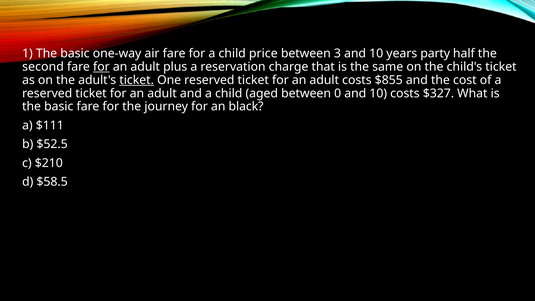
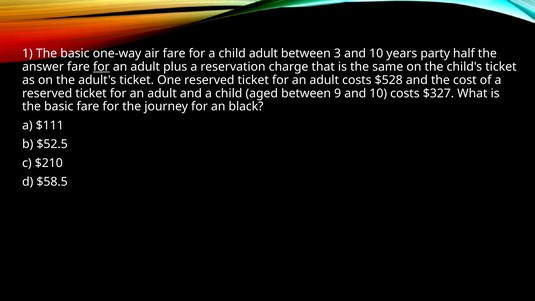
child price: price -> adult (263, 54)
second: second -> answer (43, 67)
ticket underline: present -> none (137, 80)
$855: $855 -> $528 (389, 80)
0: 0 -> 9 (338, 93)
